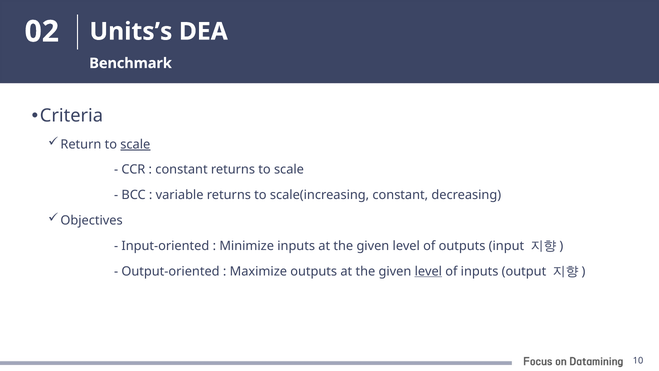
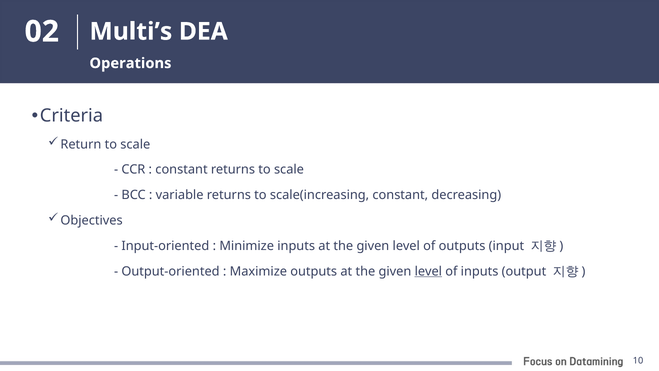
Units’s: Units’s -> Multi’s (131, 32)
Benchmark: Benchmark -> Operations (130, 63)
scale underline: present -> none (135, 144)
